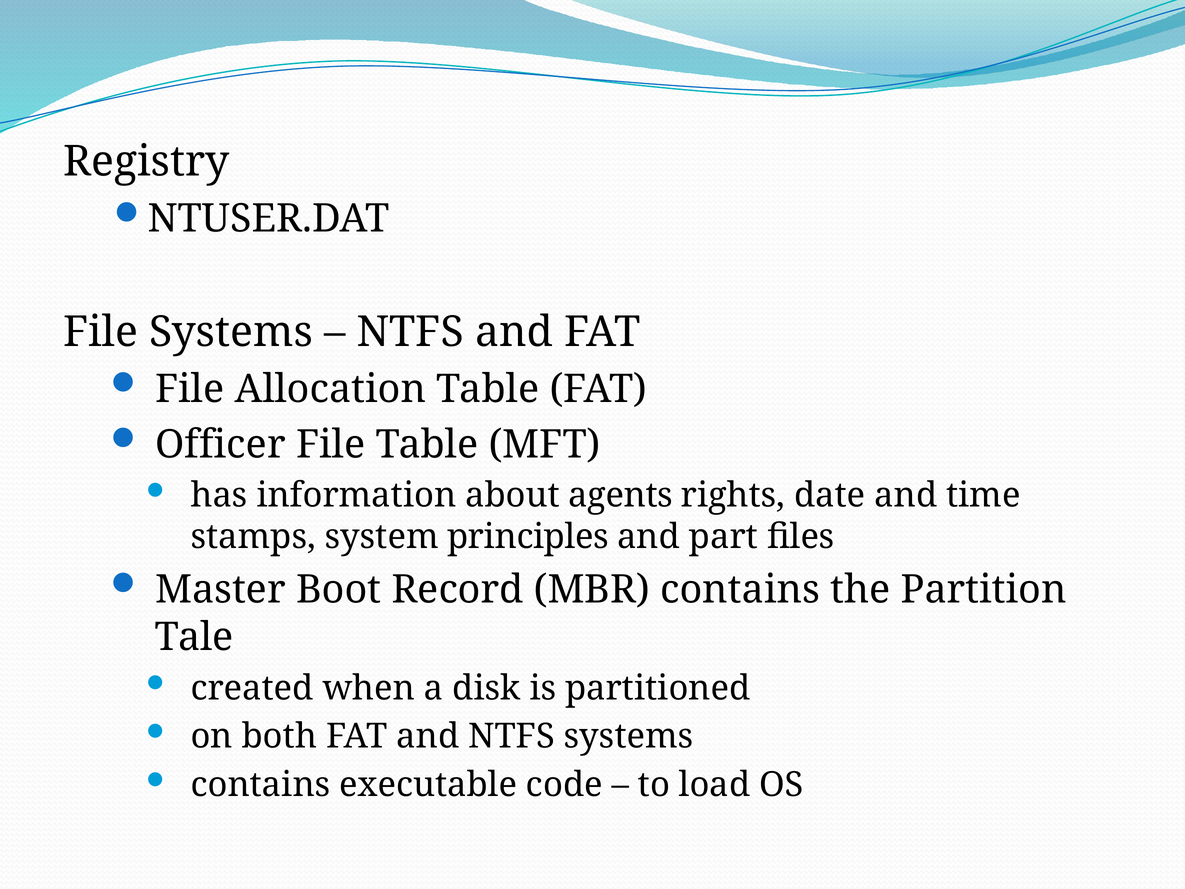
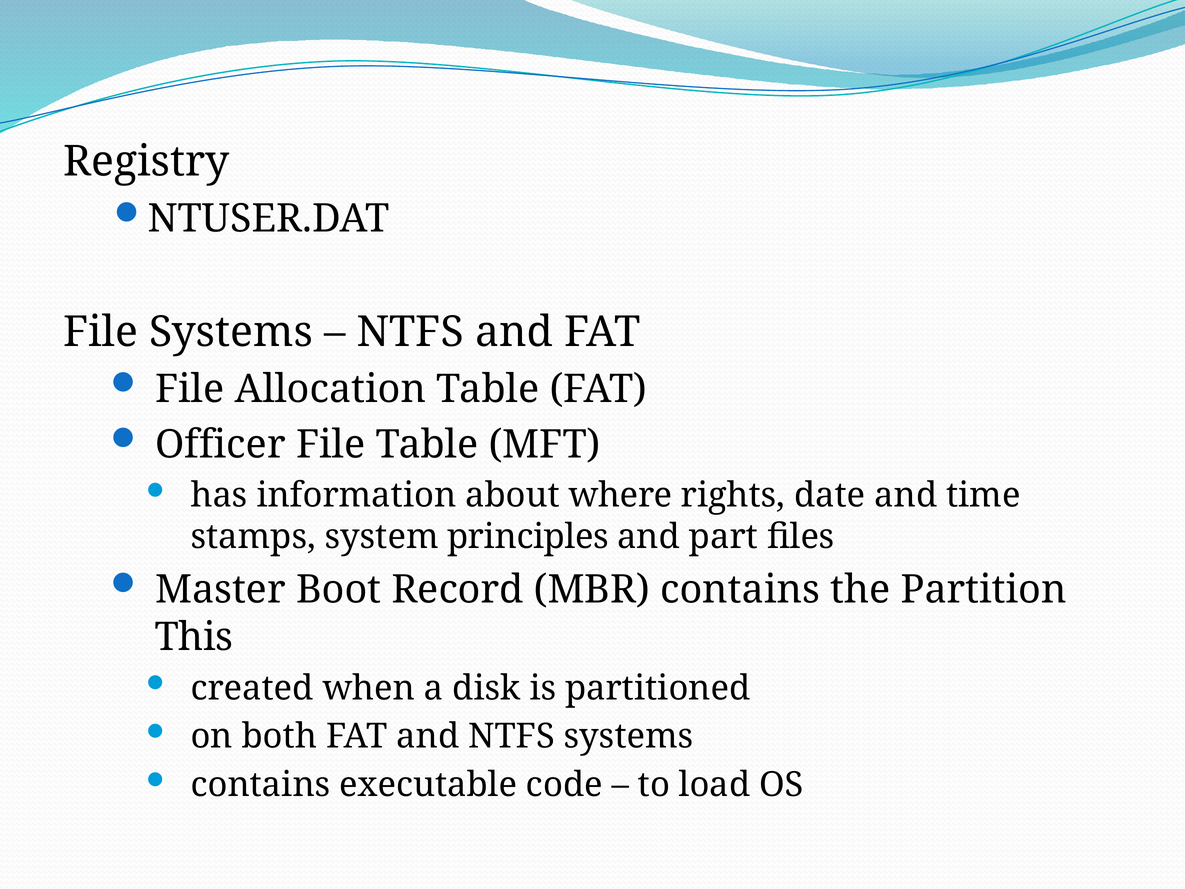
agents: agents -> where (621, 495)
Tale: Tale -> This (194, 637)
